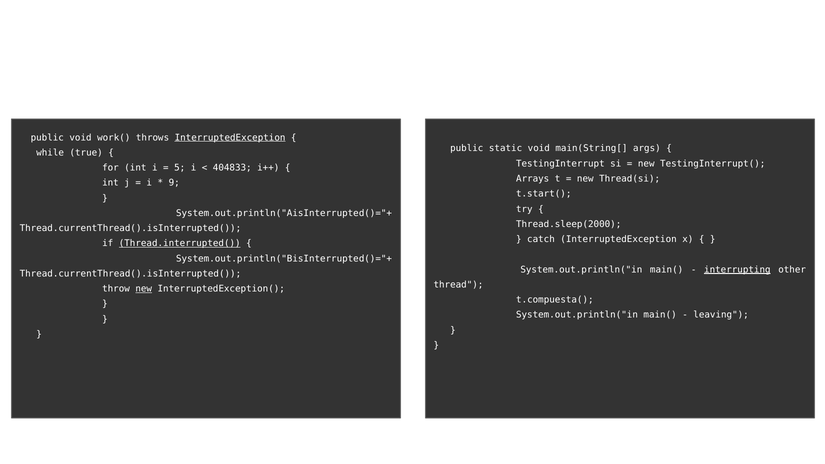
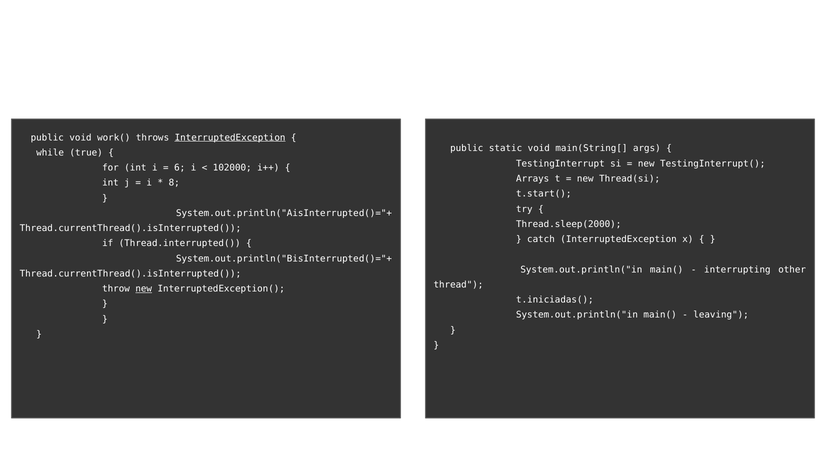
5: 5 -> 6 (180, 168)
404833: 404833 -> 102000 (232, 168)
9: 9 -> 8 (174, 183)
Thread.interrupted( underline: present -> none (180, 243)
interrupting underline: present -> none (737, 270)
t.compuesta(: t.compuesta( -> t.iniciadas( (555, 300)
